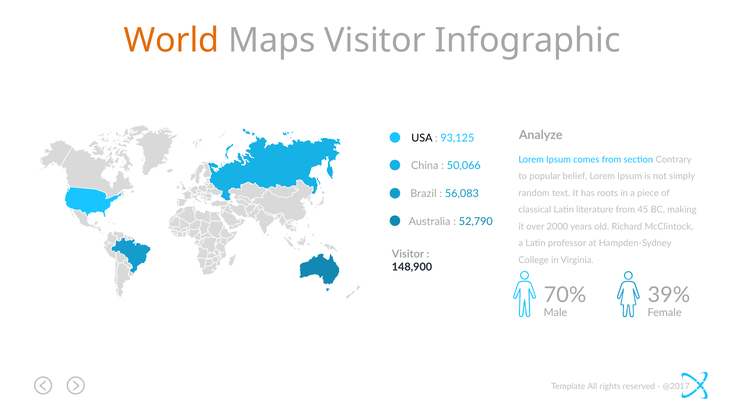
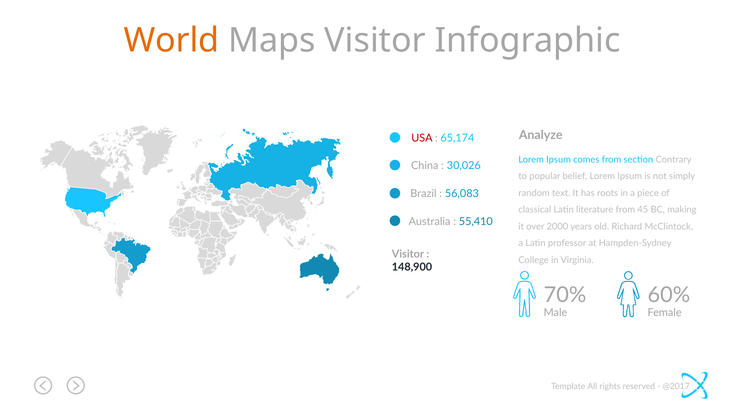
USA colour: black -> red (422, 138)
93,125: 93,125 -> 65,174 (457, 138)
50,066: 50,066 -> 30,026 (464, 166)
52,790: 52,790 -> 55,410 (476, 222)
39%: 39% -> 60% (669, 295)
